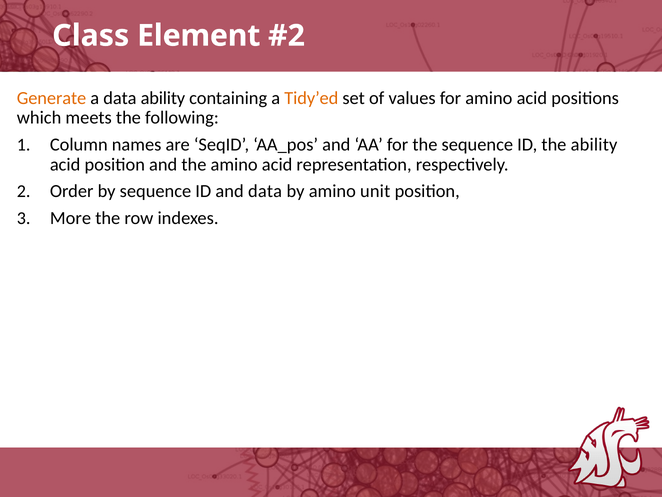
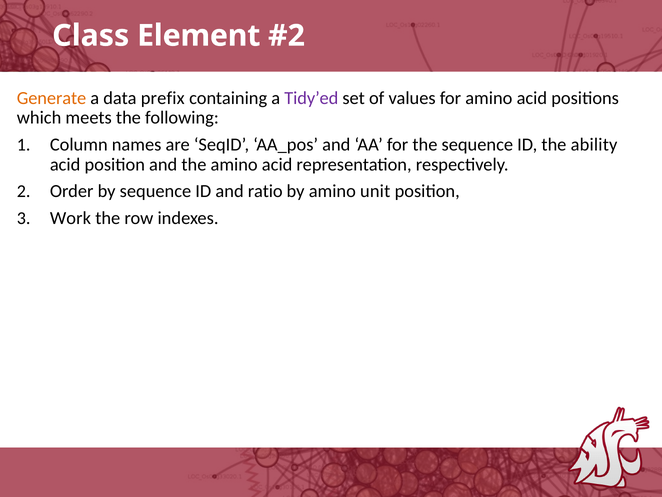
data ability: ability -> prefix (163, 98)
Tidy’ed colour: orange -> purple (311, 98)
and data: data -> ratio (265, 191)
More: More -> Work (70, 218)
